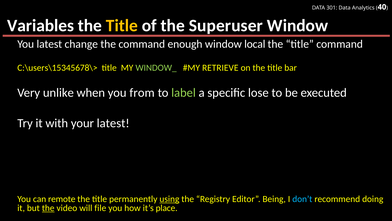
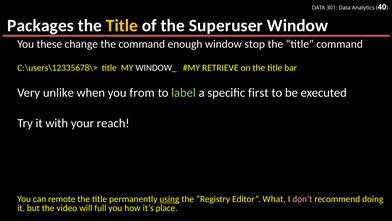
Variables: Variables -> Packages (40, 26)
You latest: latest -> these (49, 44)
local: local -> stop (255, 44)
C:\users\15345678\>: C:\users\15345678\> -> C:\users\12335678\> (57, 68)
WINDOW_ colour: light green -> white (156, 68)
lose: lose -> first (258, 92)
your latest: latest -> reach (113, 123)
Being: Being -> What (274, 199)
don’t colour: light blue -> pink (302, 199)
the underline: present -> none (48, 208)
file: file -> full (100, 208)
